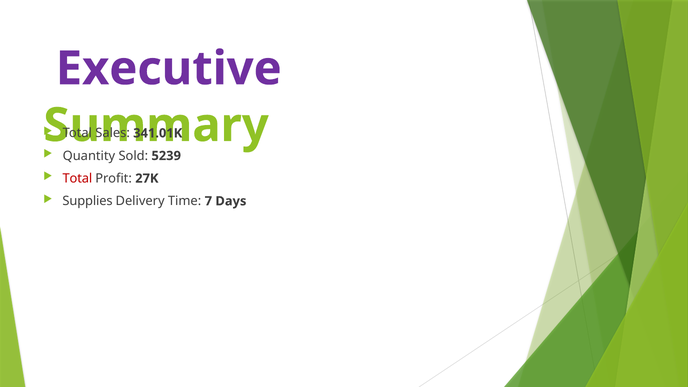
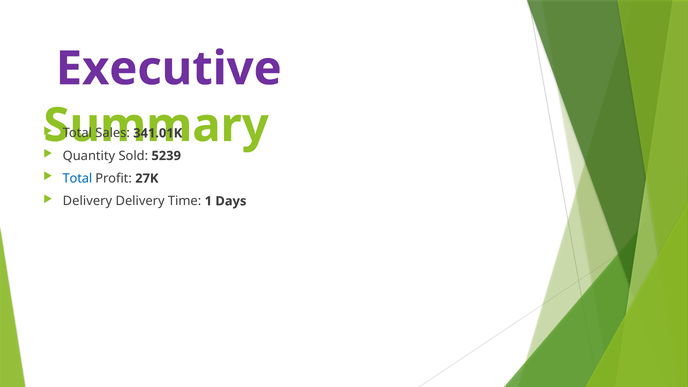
Total colour: red -> blue (77, 178)
Supplies: Supplies -> Delivery (87, 201)
7: 7 -> 1 (208, 201)
